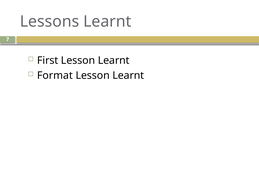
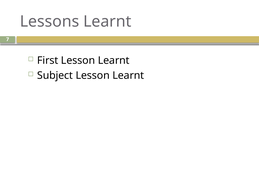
Format: Format -> Subject (55, 76)
